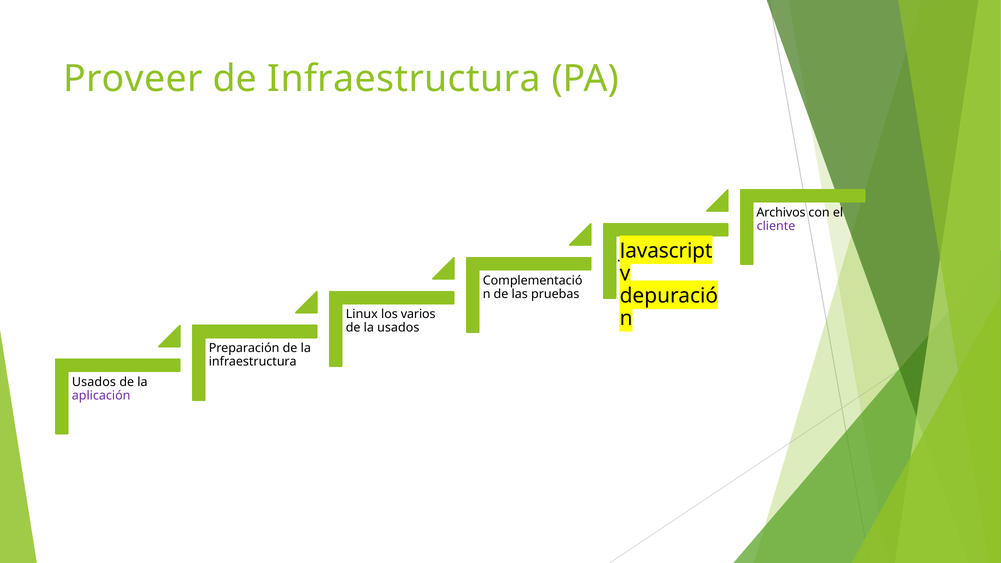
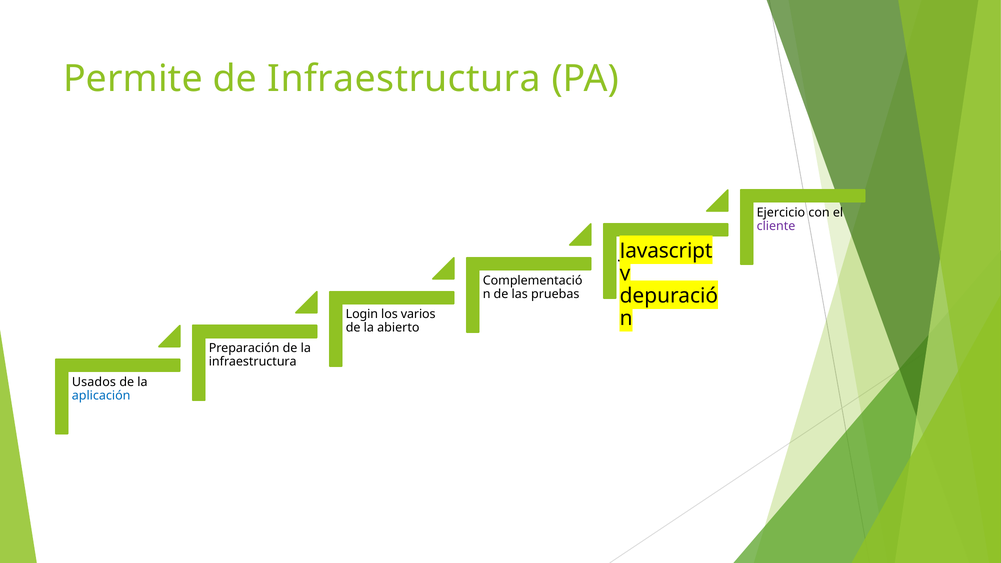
Proveer: Proveer -> Permite (133, 79)
Archivos: Archivos -> Ejercicio (781, 213)
Linux: Linux -> Login (362, 314)
la usados: usados -> abierto (398, 328)
aplicación colour: purple -> blue (101, 396)
